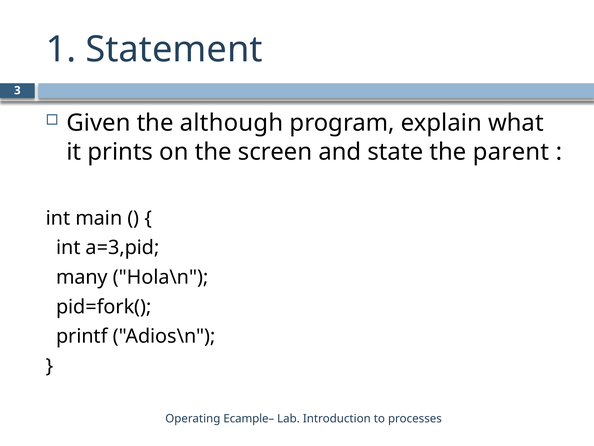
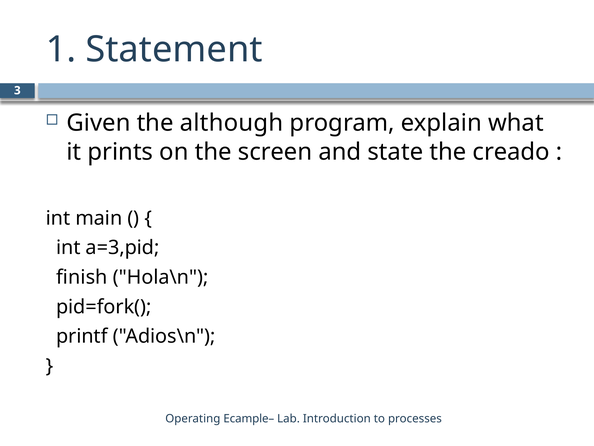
parent: parent -> creado (511, 152)
many: many -> finish (82, 277)
